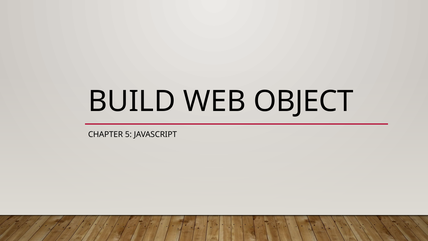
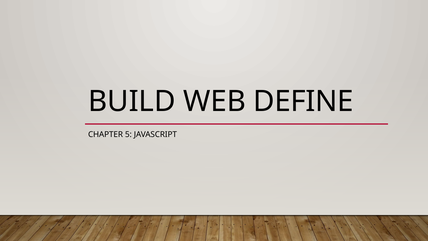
OBJECT: OBJECT -> DEFINE (303, 101)
